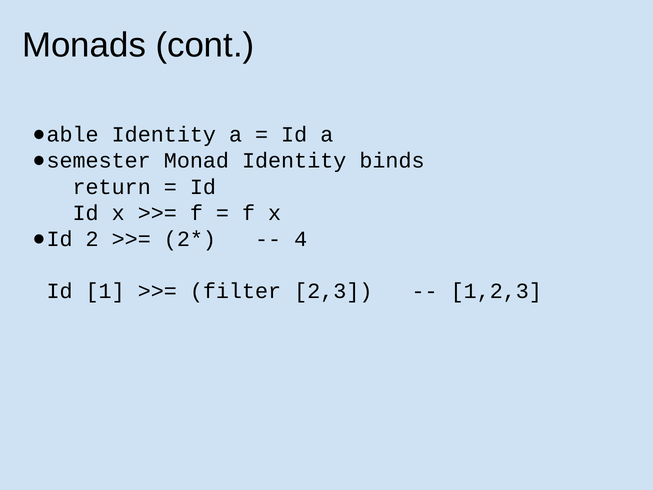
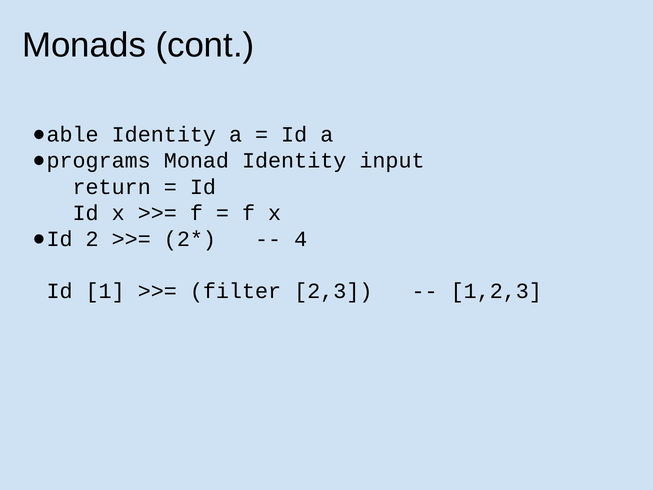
semester: semester -> programs (99, 161)
binds: binds -> input (392, 161)
